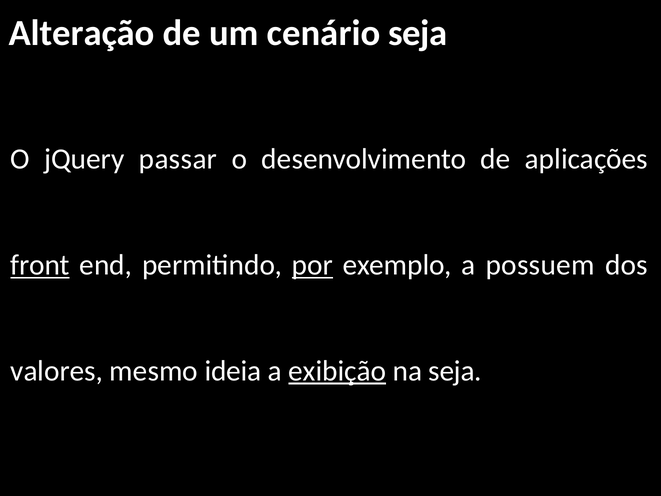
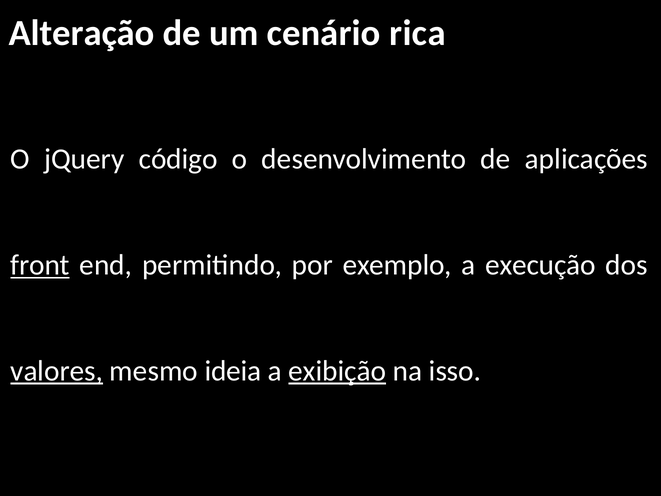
cenário seja: seja -> rica (417, 33)
passar: passar -> código (178, 159)
por underline: present -> none (313, 265)
possuem: possuem -> execução (540, 265)
valores underline: none -> present (57, 371)
na seja: seja -> isso (455, 371)
